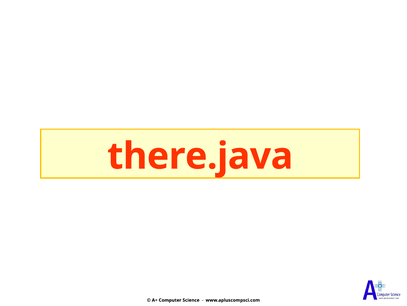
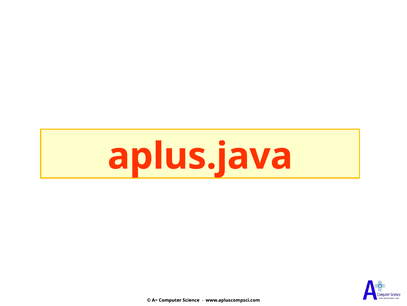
there.java: there.java -> aplus.java (200, 156)
